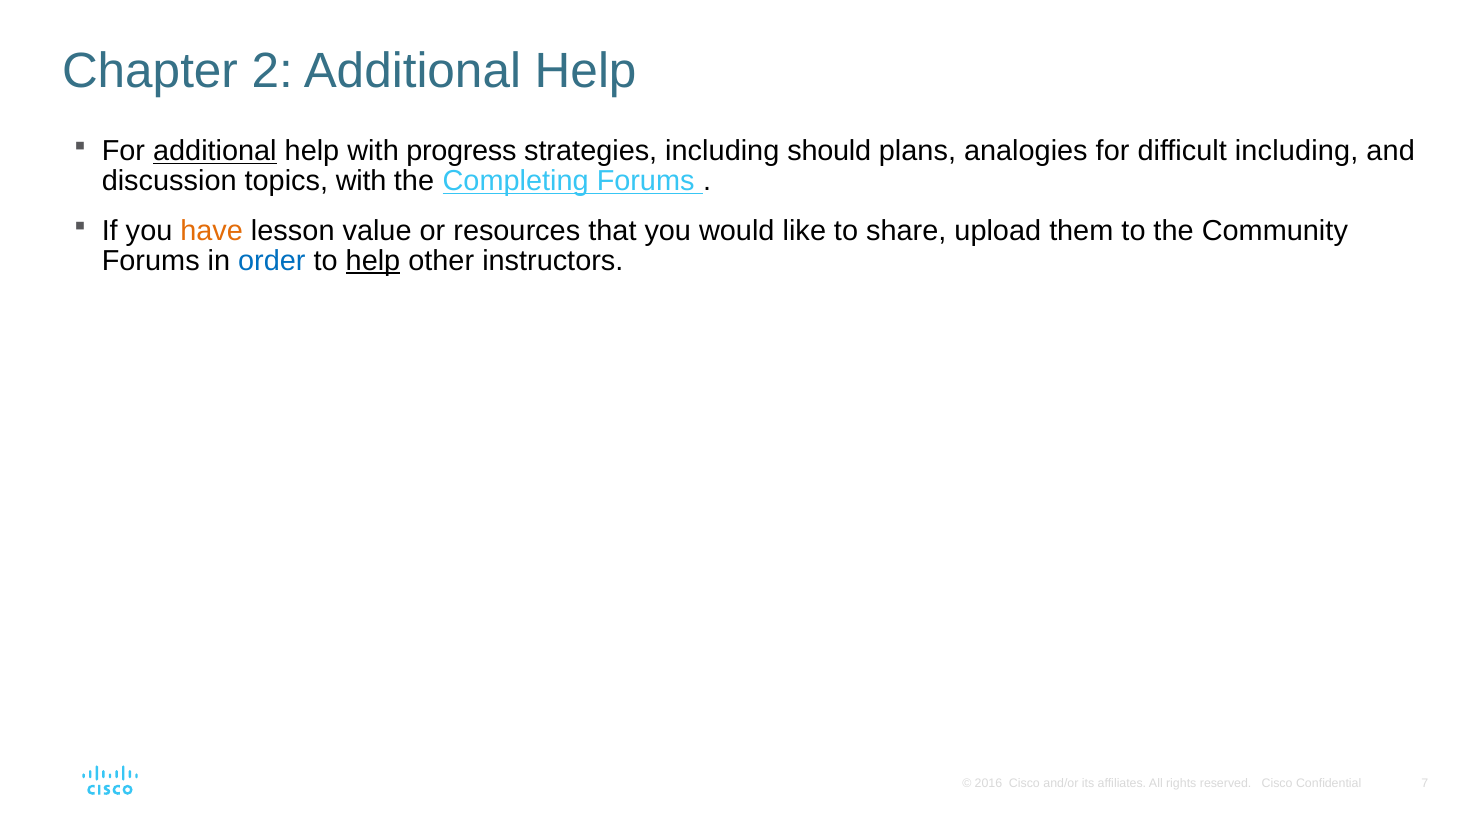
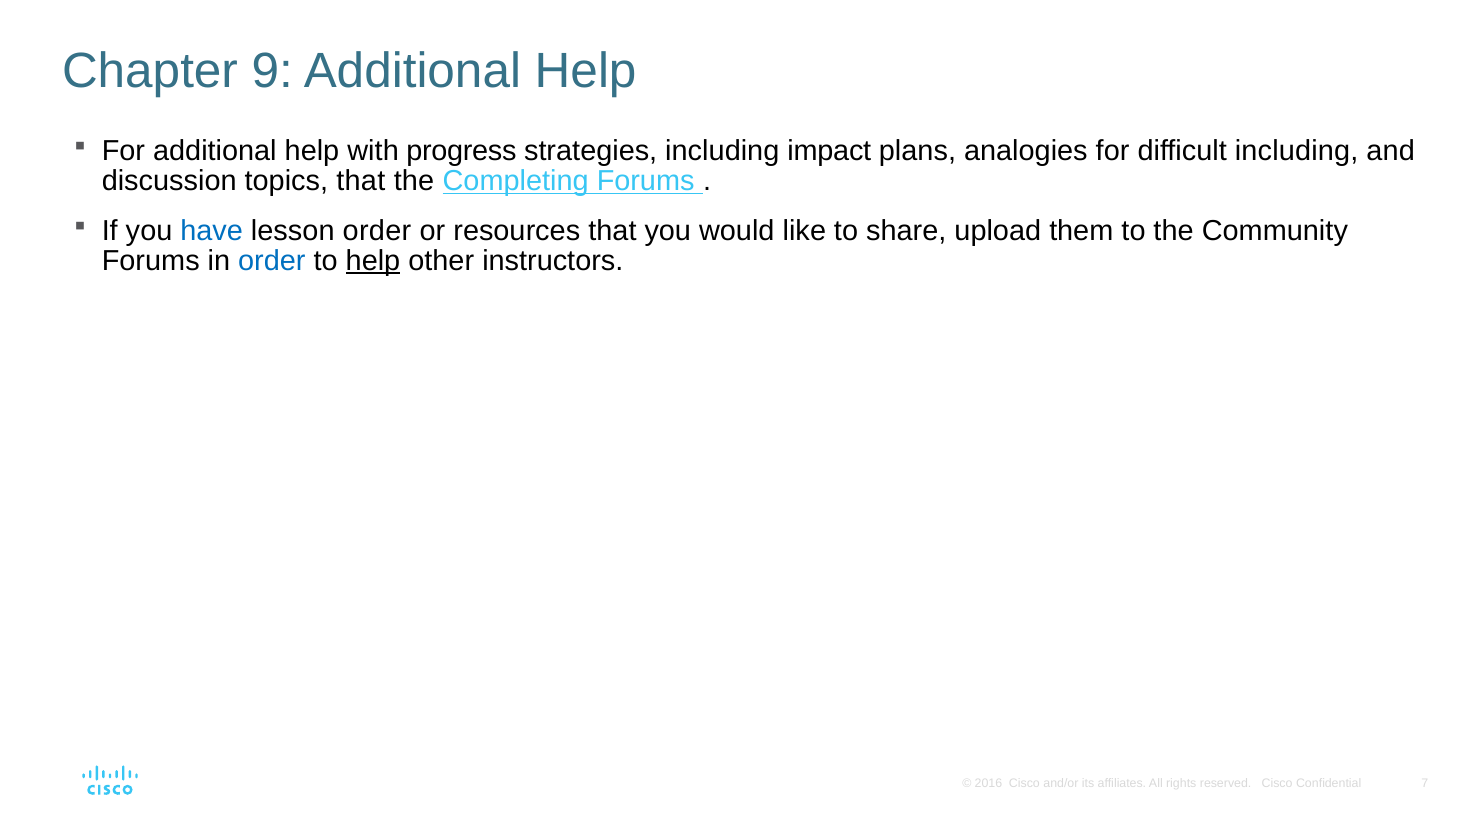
2: 2 -> 9 (272, 72)
additional underline: present -> none (215, 151)
should: should -> impact (829, 151)
topics with: with -> that (361, 181)
have colour: orange -> blue (212, 231)
lesson value: value -> order (377, 231)
